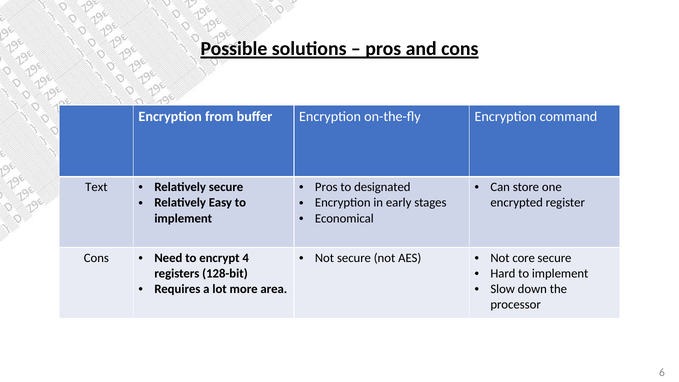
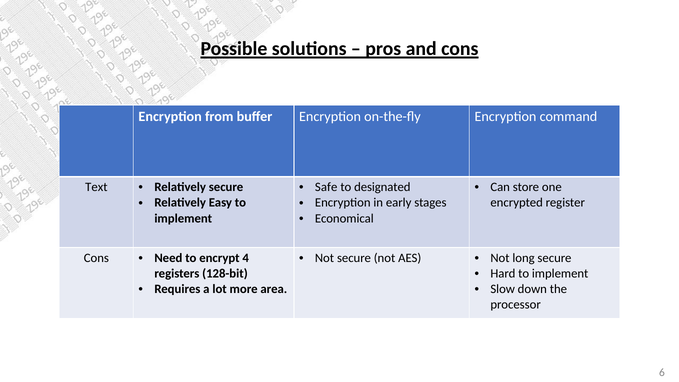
Pros: Pros -> Safe (326, 187)
core: core -> long (524, 258)
